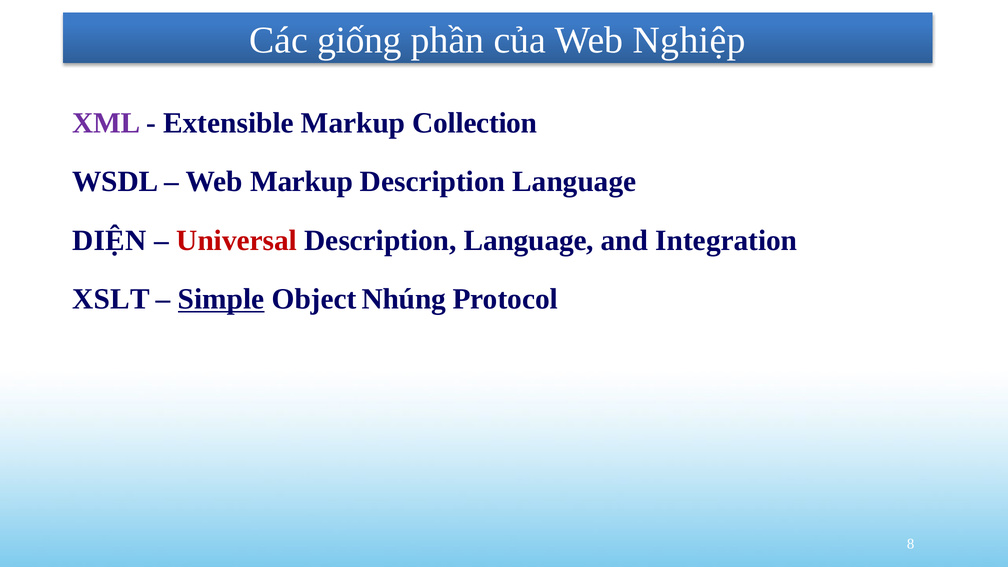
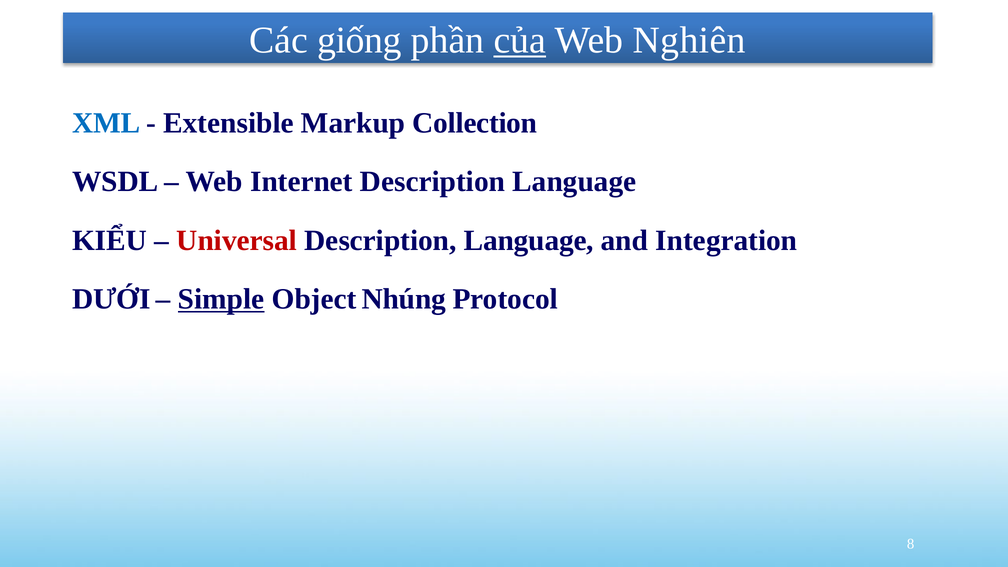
của underline: none -> present (520, 40)
Nghiệp: Nghiệp -> Nghiên (689, 40)
XML colour: purple -> blue (106, 123)
Web Markup: Markup -> Internet (301, 182)
DIỆN: DIỆN -> KIỂU (110, 240)
XSLT: XSLT -> DƯỚI (111, 299)
